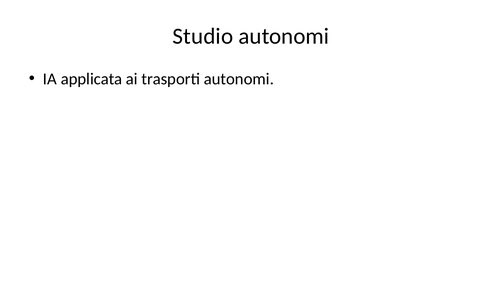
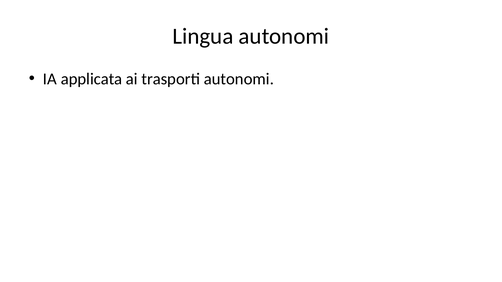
Studio: Studio -> Lingua (203, 36)
